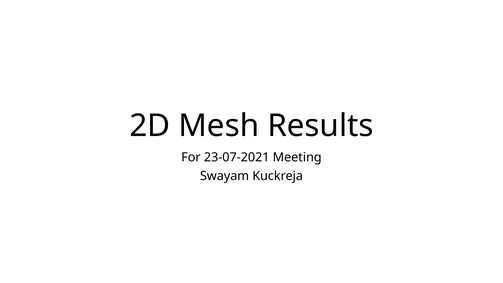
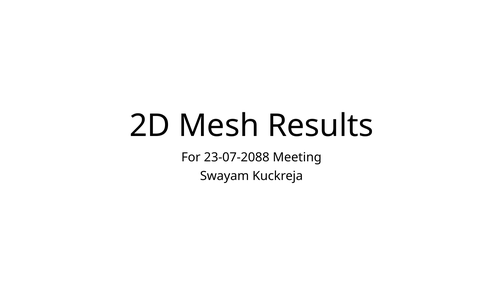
23-07-2021: 23-07-2021 -> 23-07-2088 (237, 157)
